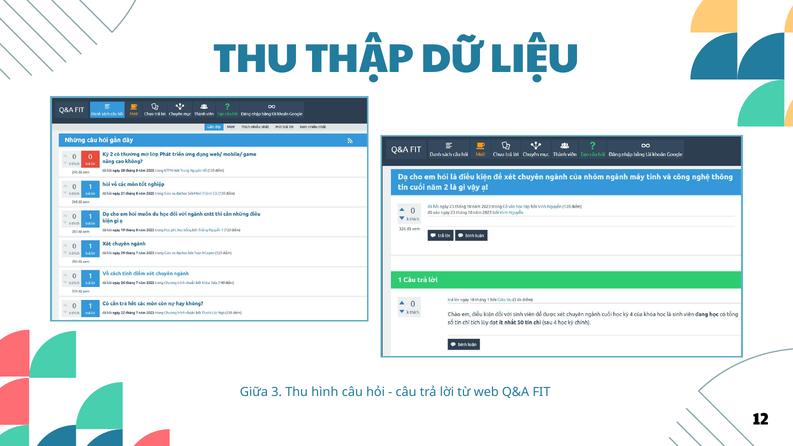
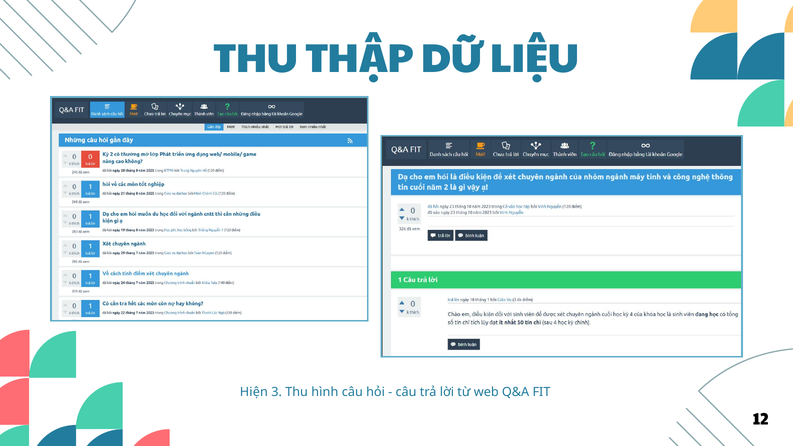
Giữa: Giữa -> Hiện (254, 392)
